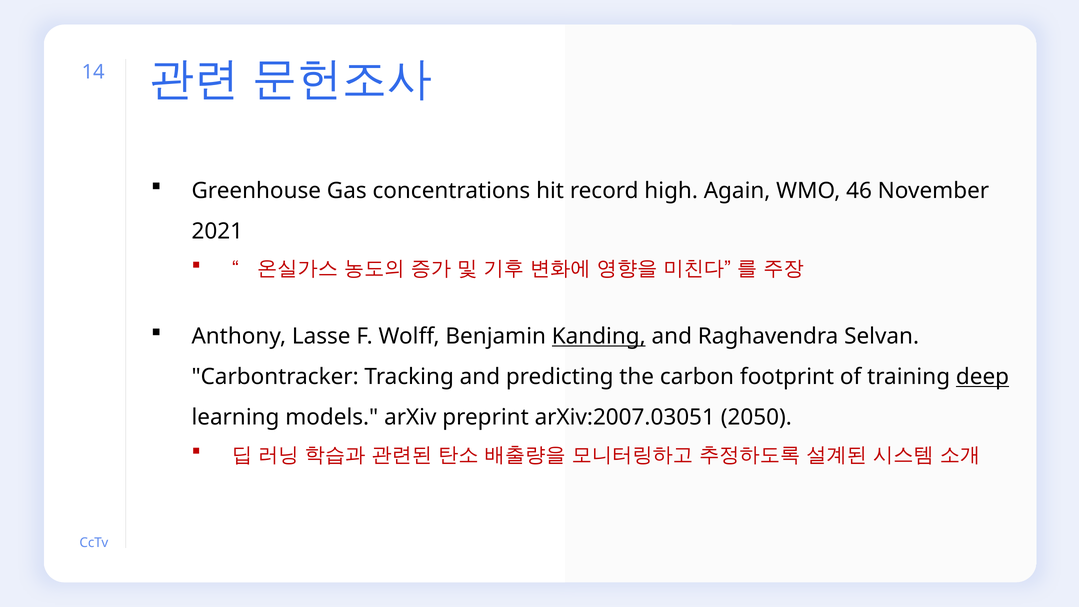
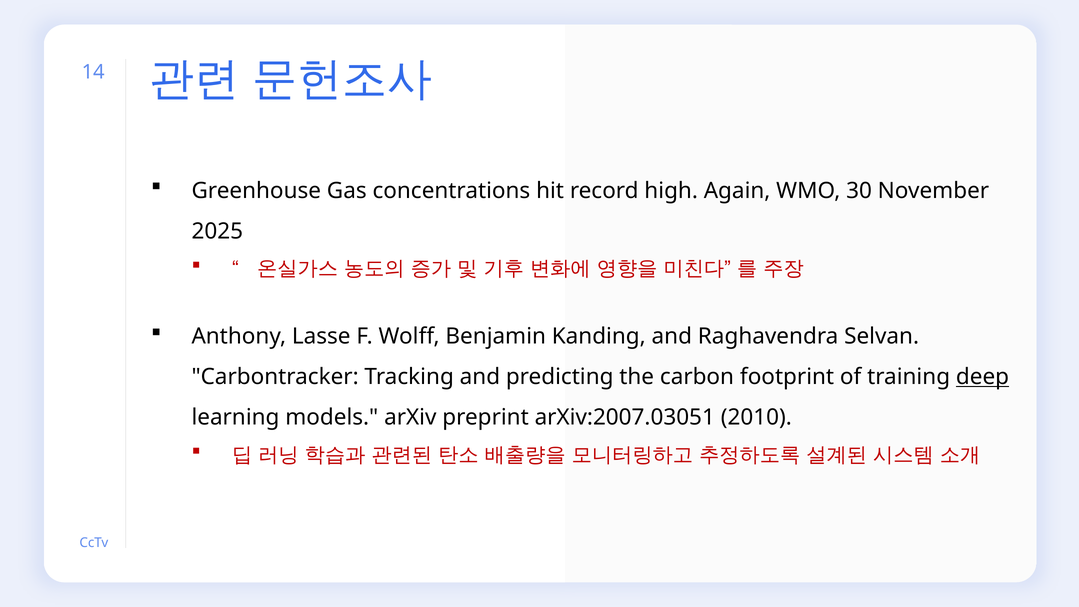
46: 46 -> 30 (859, 191)
2021: 2021 -> 2025 (217, 231)
Kanding underline: present -> none (599, 336)
2050: 2050 -> 2010 (756, 417)
